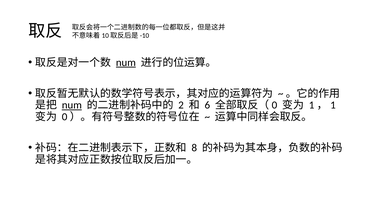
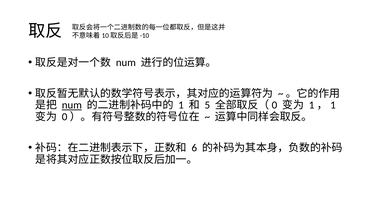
num underline: present -> none (126, 63)
2: 2 -> 1 (181, 106)
6: 6 -> 5 (207, 106)
8: 8 -> 6 (194, 148)
